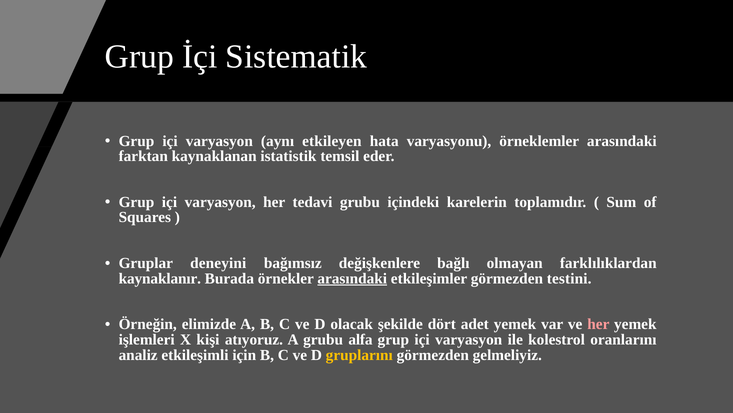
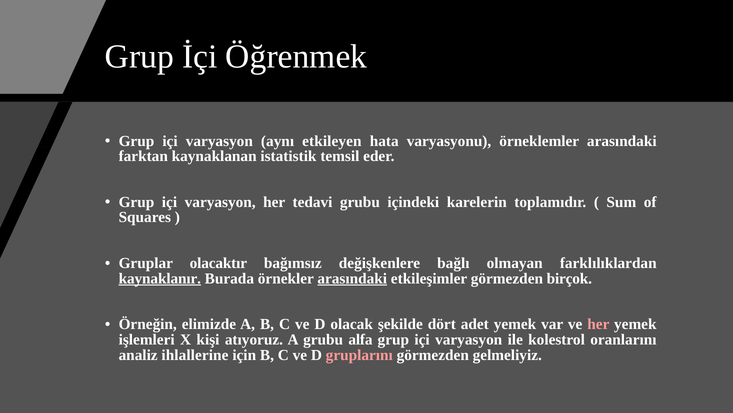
Sistematik: Sistematik -> Öğrenmek (296, 57)
deneyini: deneyini -> olacaktır (218, 263)
kaynaklanır underline: none -> present (160, 278)
testini: testini -> birçok (569, 278)
etkileşimli: etkileşimli -> ihlallerine (195, 354)
gruplarını colour: yellow -> pink (359, 354)
